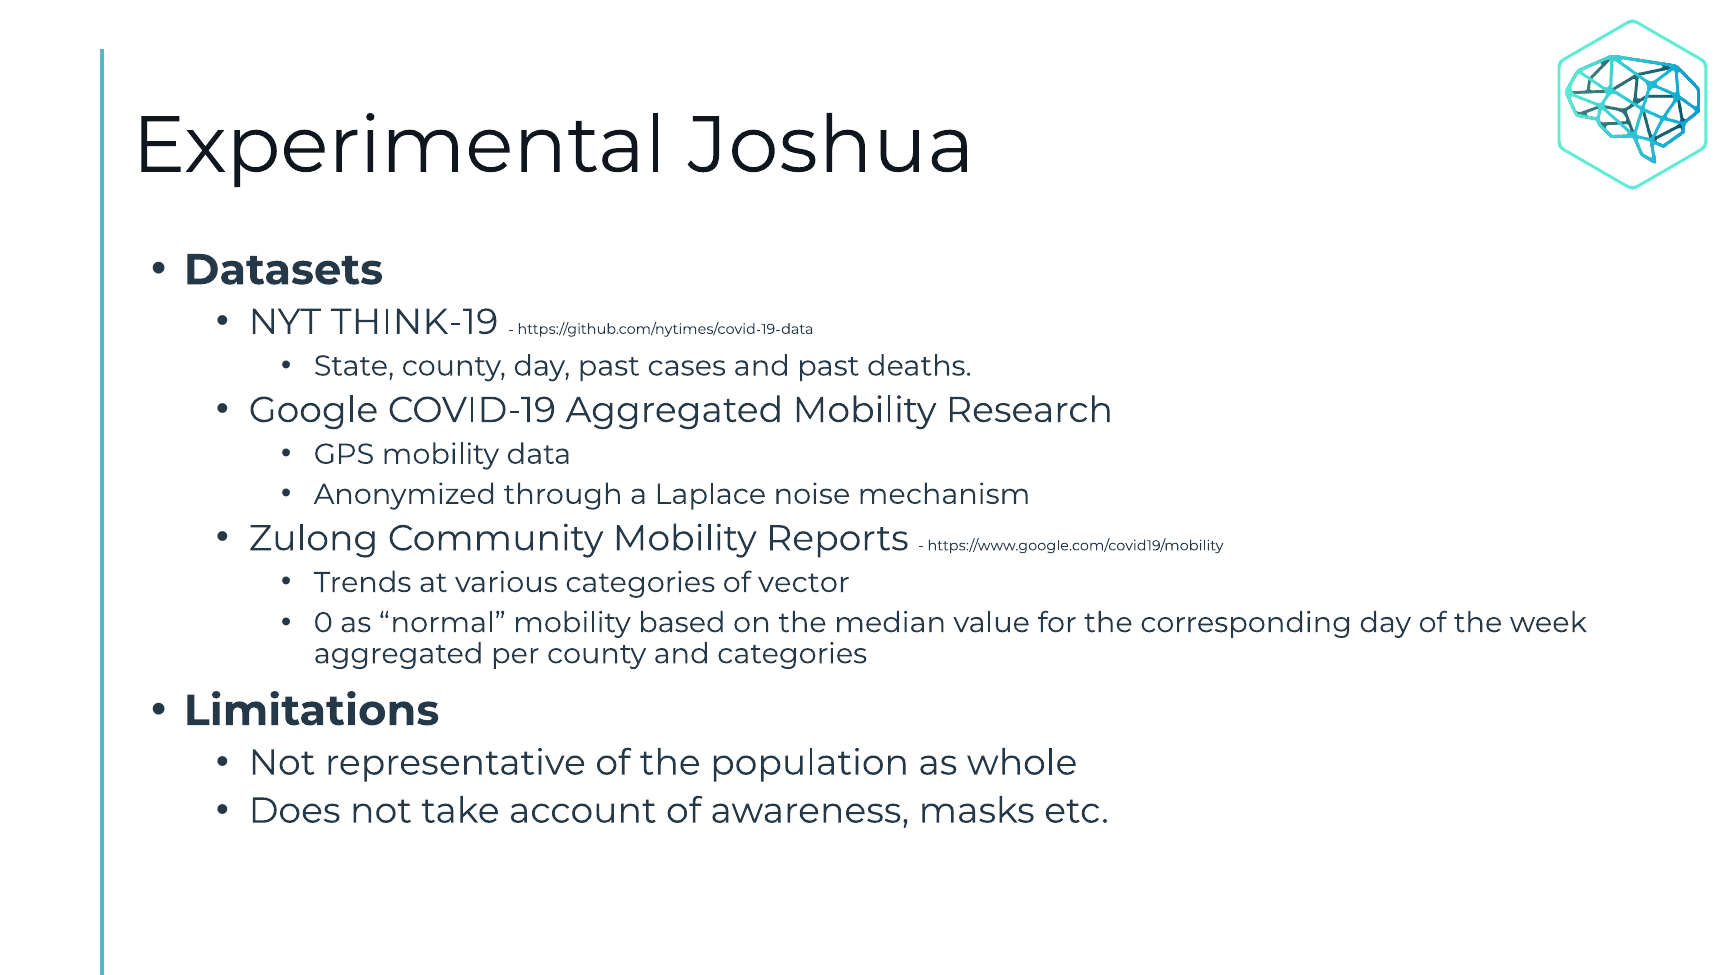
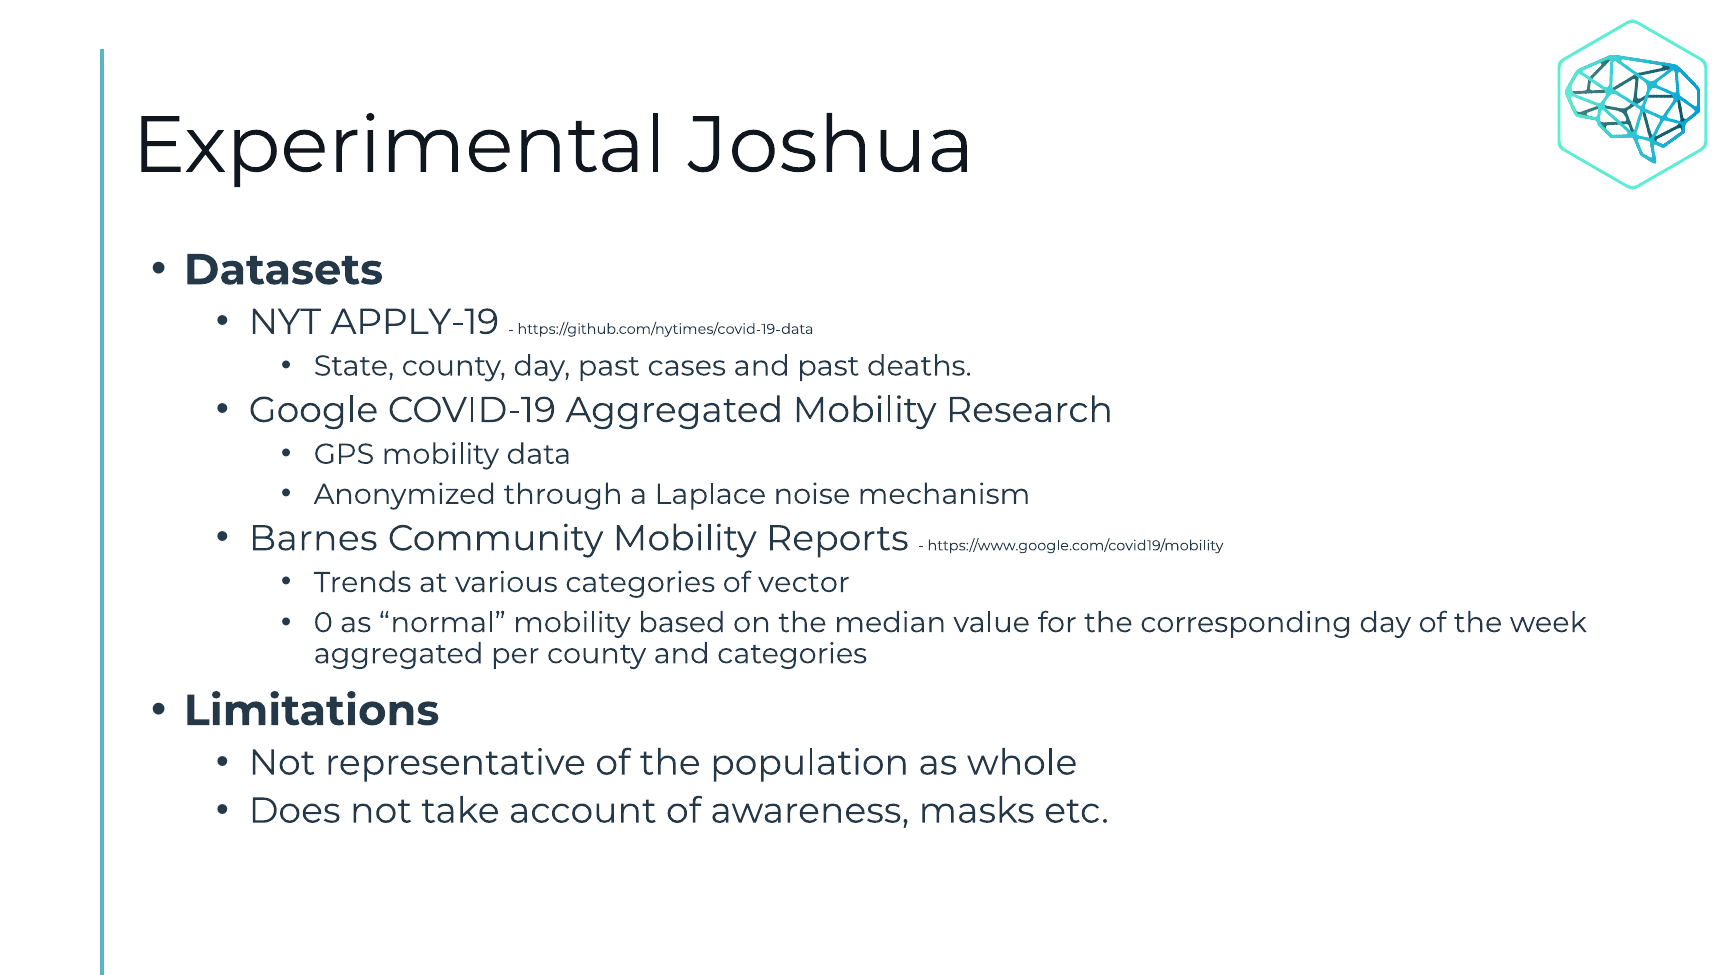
THINK-19: THINK-19 -> APPLY-19 (415, 322)
Zulong: Zulong -> Barnes (313, 539)
